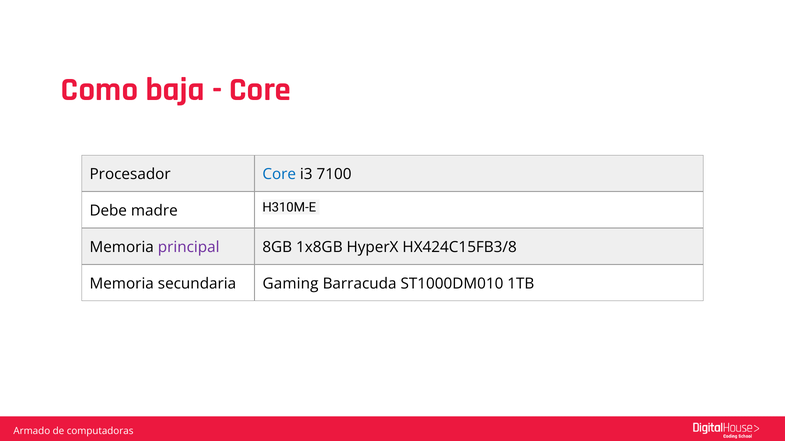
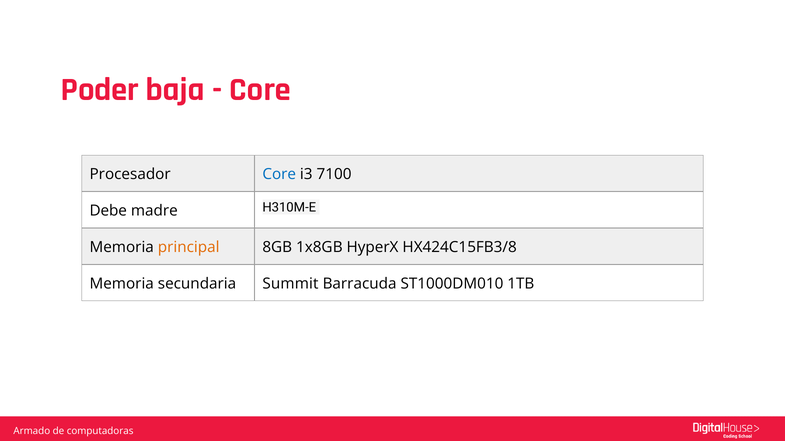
Como: Como -> Poder (100, 89)
principal colour: purple -> orange (189, 247)
Gaming: Gaming -> Summit (290, 284)
